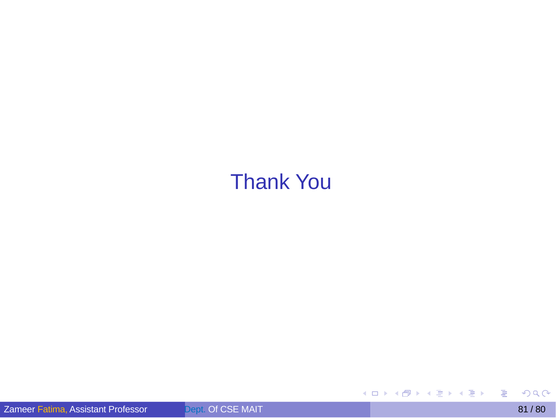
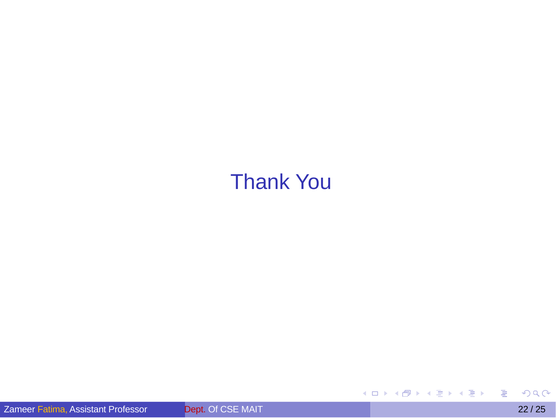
Dept colour: blue -> red (195, 409)
81: 81 -> 22 (523, 409)
80: 80 -> 25 (541, 409)
